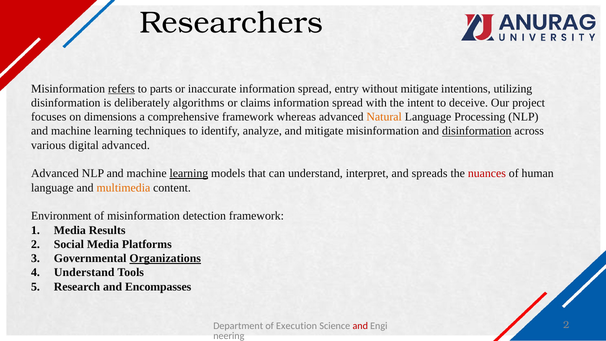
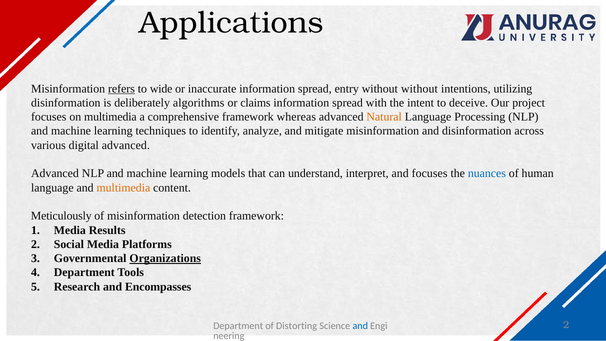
Researchers: Researchers -> Applications (232, 23)
parts: parts -> wide (161, 89)
without mitigate: mitigate -> without (419, 89)
on dimensions: dimensions -> multimedia (110, 117)
disinformation underline: present -> none (477, 131)
learning underline: present -> none (189, 173)
and spreads: spreads -> focuses (430, 173)
nuances colour: red -> blue (487, 173)
Environment: Environment -> Meticulously (61, 216)
Understand: Understand -> Department (84, 273)
Execution: Execution -> Distorting (297, 326)
and colour: red -> blue (360, 326)
